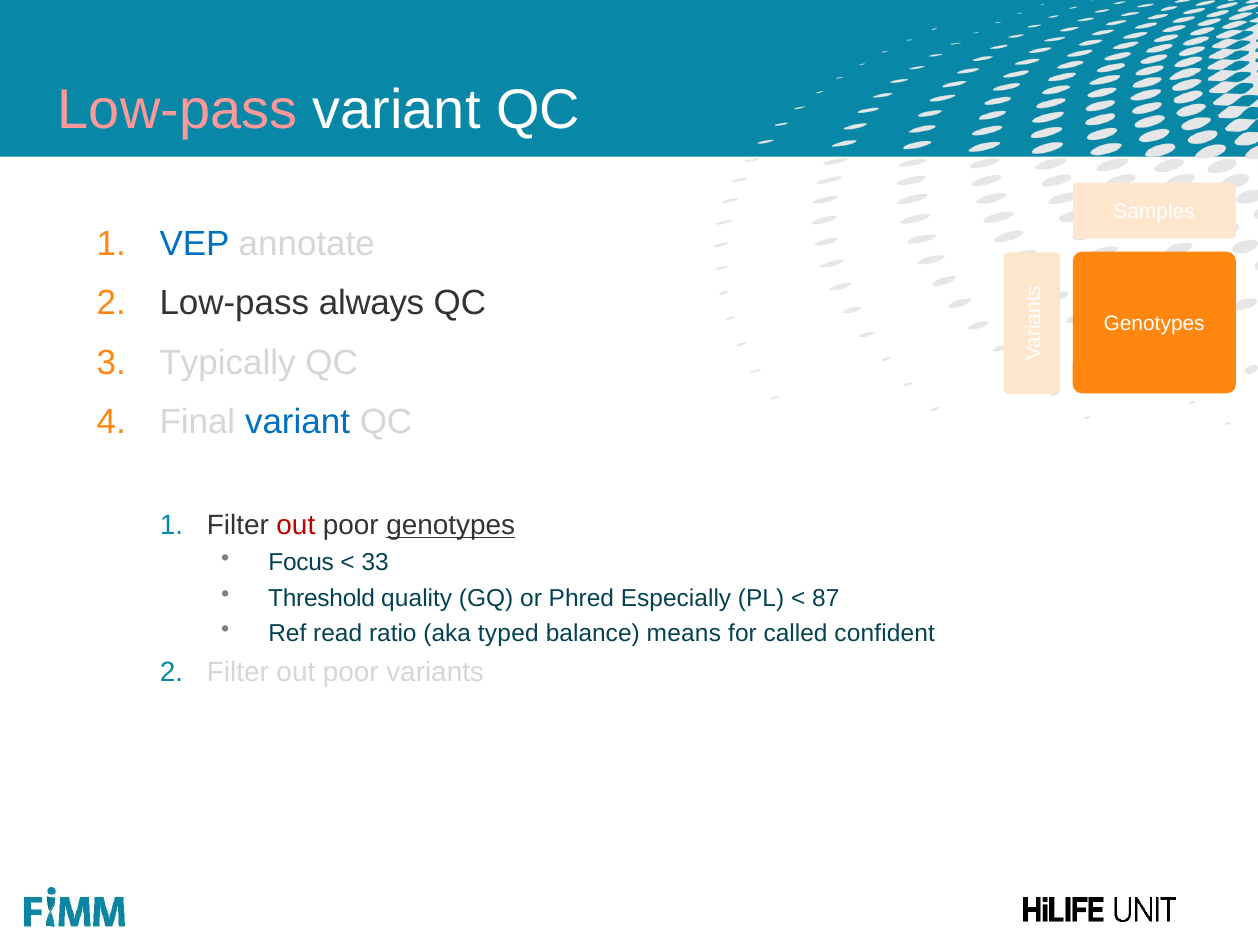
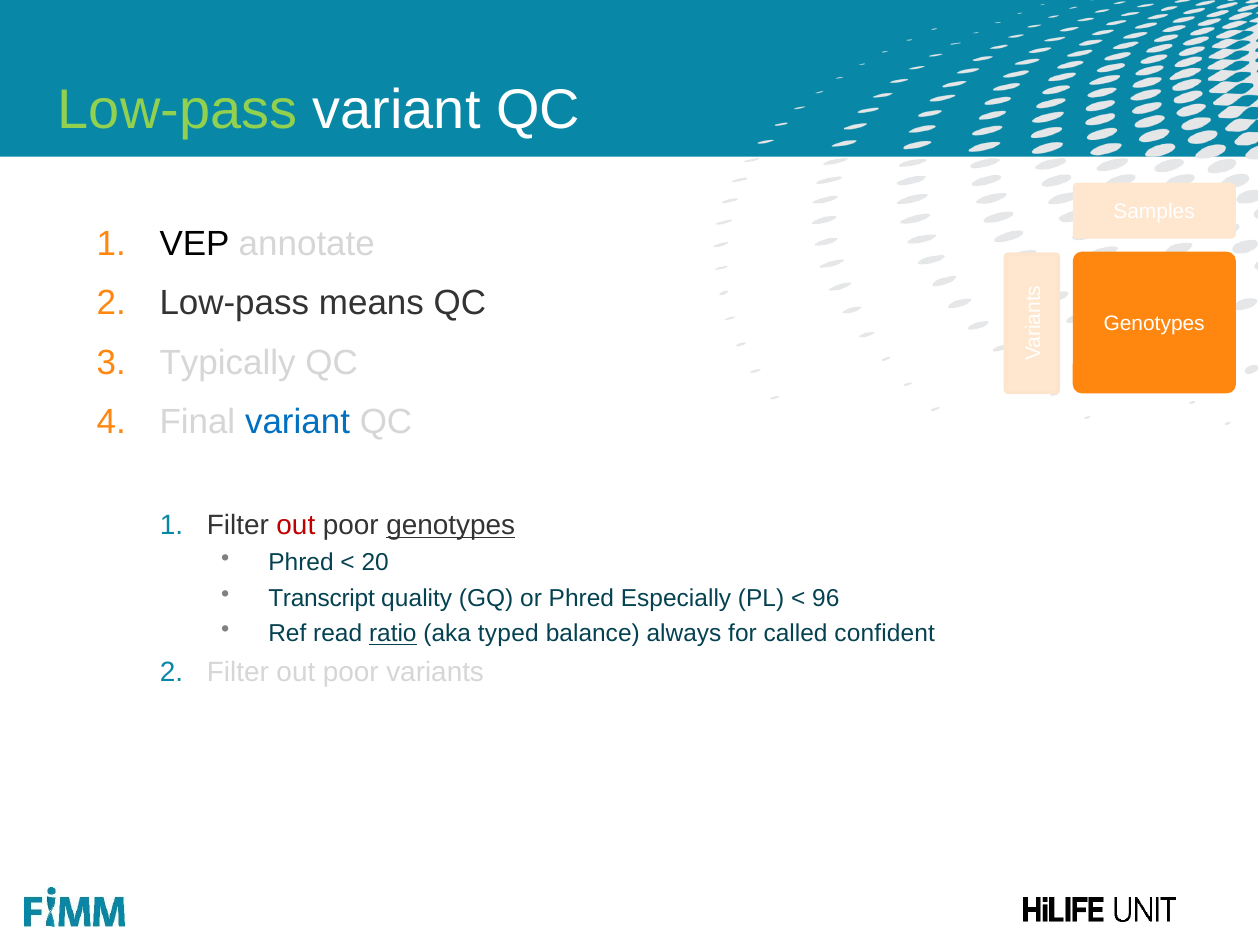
Low-pass colour: pink -> light green (178, 110)
VEP colour: blue -> black (195, 244)
always: always -> means (371, 303)
Focus: Focus -> Phred (301, 563)
33: 33 -> 20 (375, 563)
Threshold: Threshold -> Transcript (322, 599)
87: 87 -> 96 (826, 599)
ratio underline: none -> present (393, 634)
means: means -> always (684, 634)
